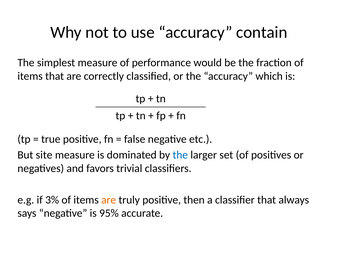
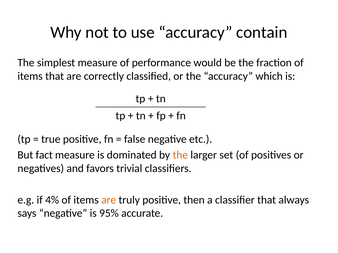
site: site -> fact (44, 155)
the colour: blue -> orange (180, 155)
3%: 3% -> 4% (52, 200)
